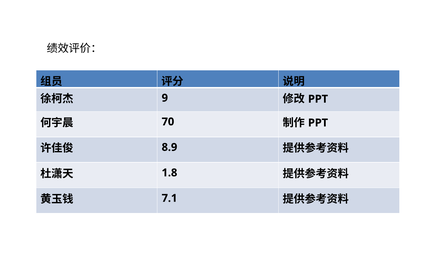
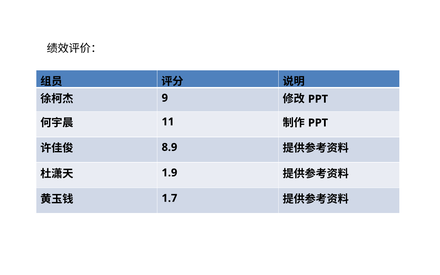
70: 70 -> 11 (168, 122)
1.8: 1.8 -> 1.9 (169, 173)
7.1: 7.1 -> 1.7 (169, 198)
